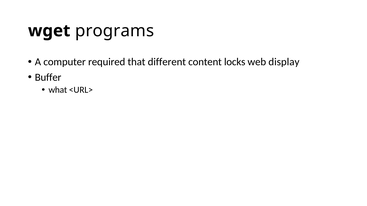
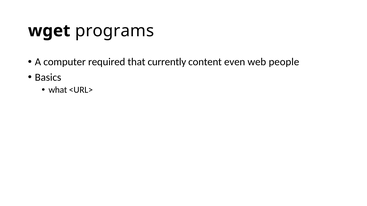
different: different -> currently (167, 62)
locks: locks -> even (235, 62)
display: display -> people (284, 62)
Buffer: Buffer -> Basics (48, 77)
